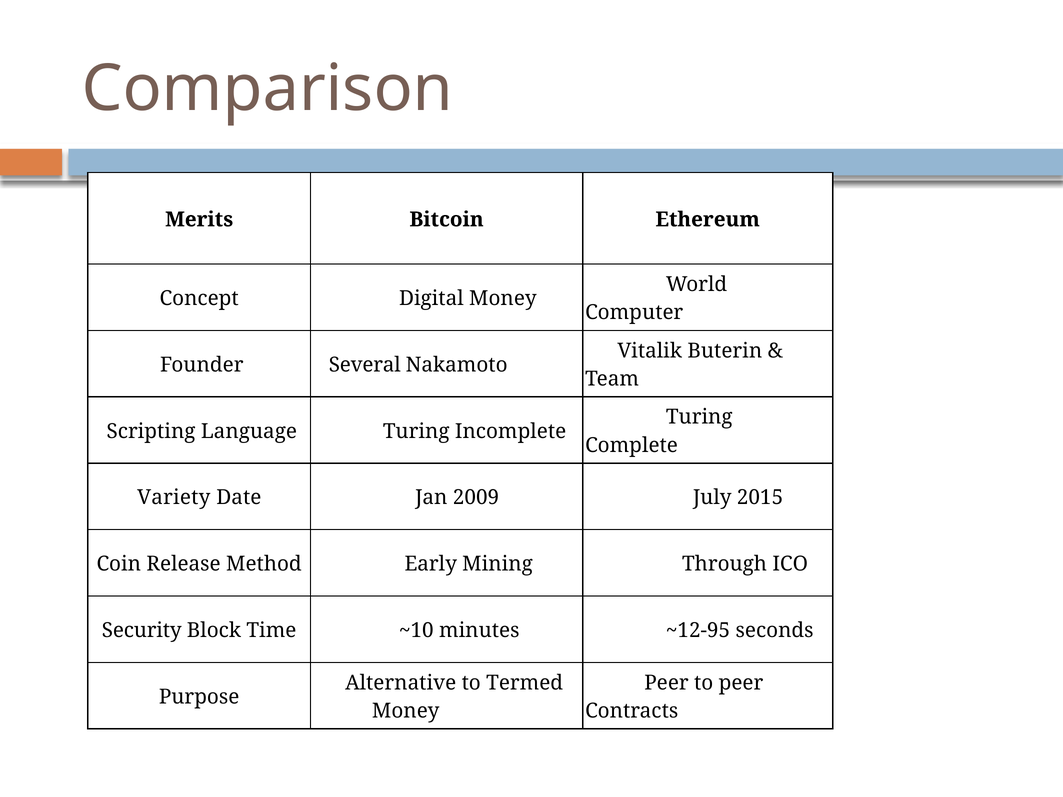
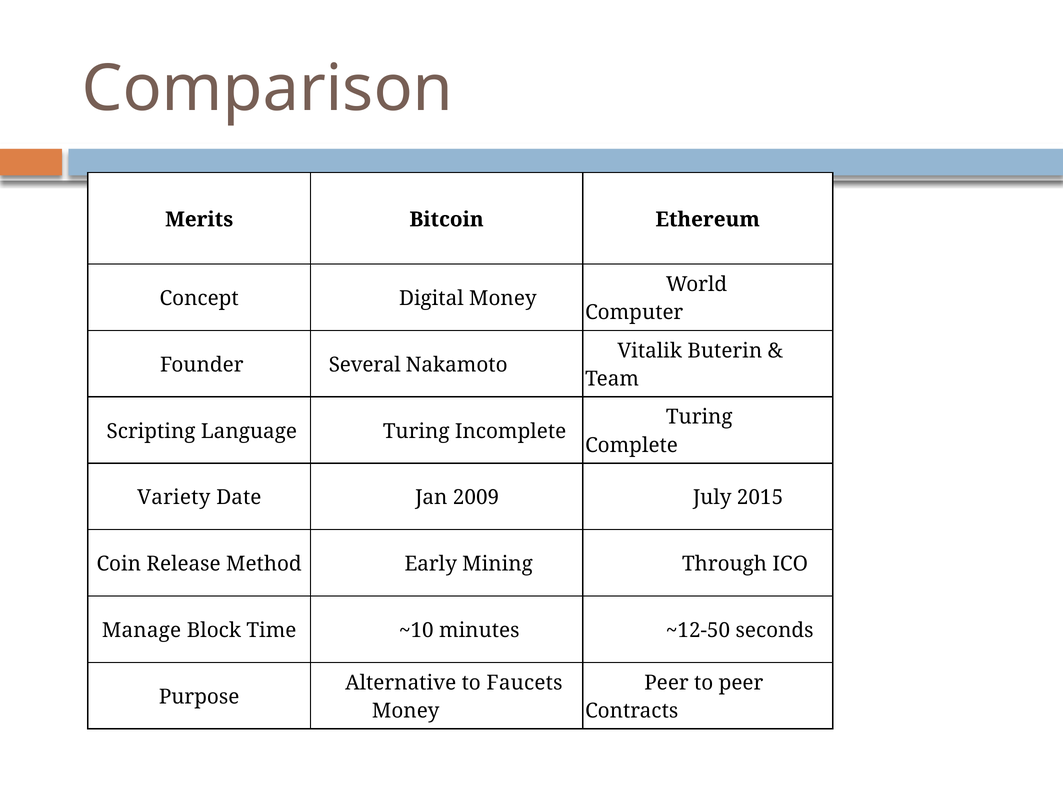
Security: Security -> Manage (142, 631)
~12-95: ~12-95 -> ~12-50 (698, 631)
Termed: Termed -> Faucets (525, 683)
